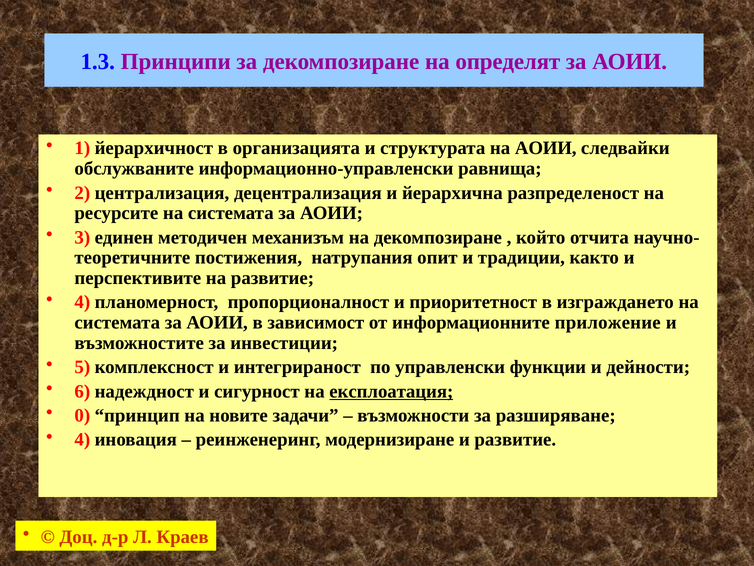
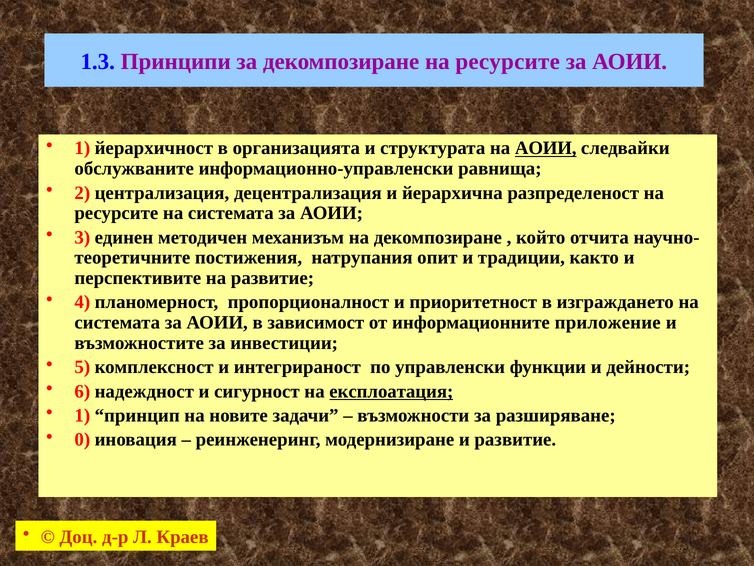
декомпозиране на определят: определят -> ресурсите (508, 62)
АОИИ underline: none -> present (546, 148)
0: 0 -> 1 (82, 415)
4: 4 -> 0 (82, 439)
